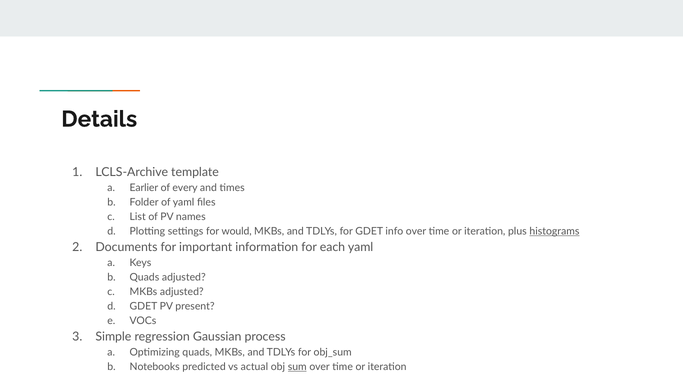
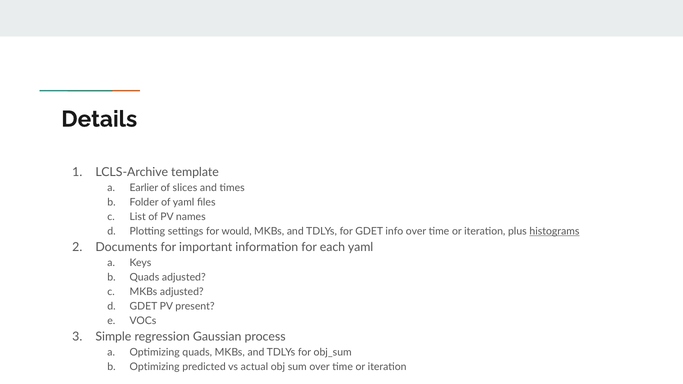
every: every -> slices (185, 188)
Notebooks: Notebooks -> Optimizing (155, 367)
sum underline: present -> none (297, 367)
